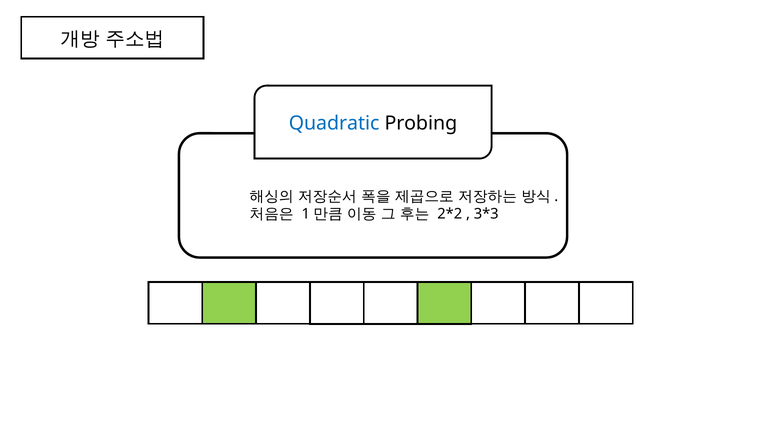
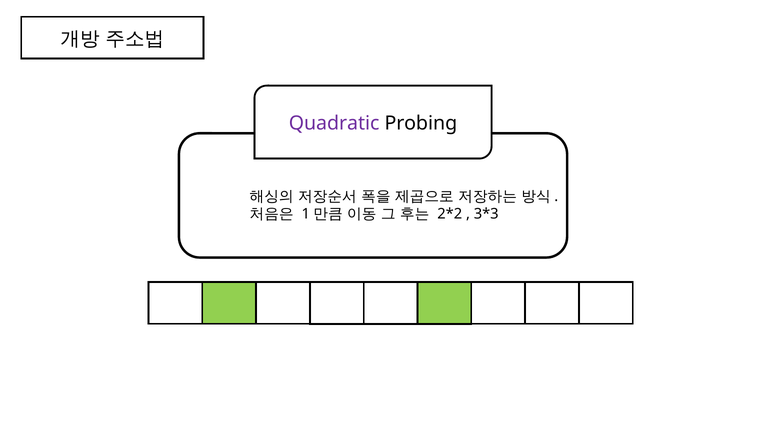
Quadratic colour: blue -> purple (334, 123)
